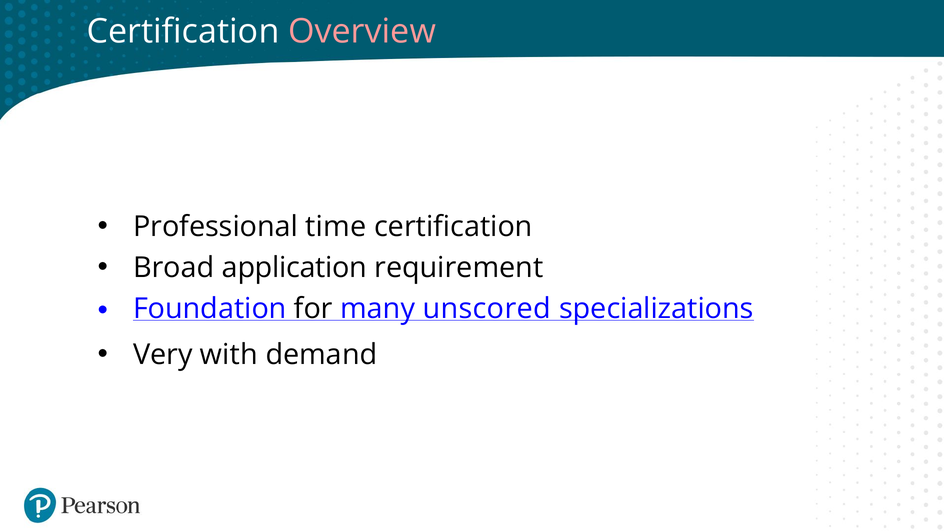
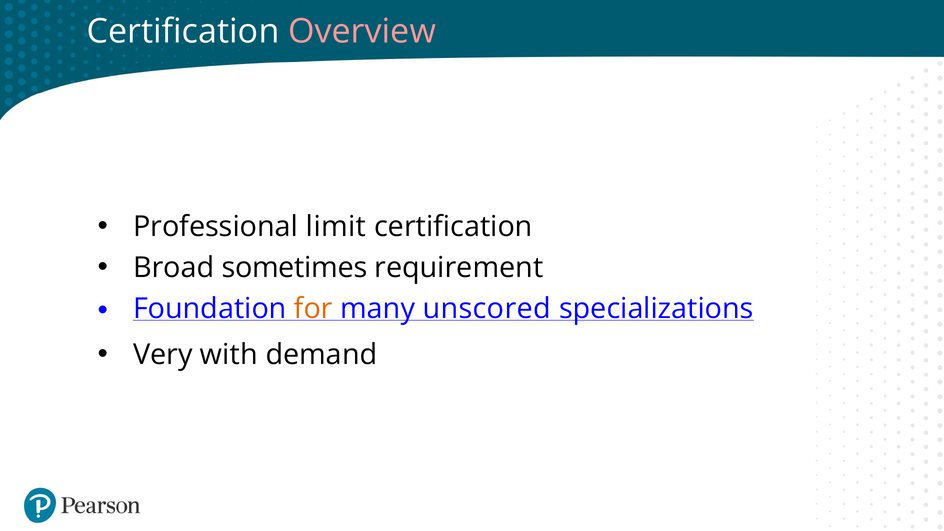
time: time -> limit (336, 227)
application: application -> sometimes (294, 268)
for colour: black -> orange (313, 309)
